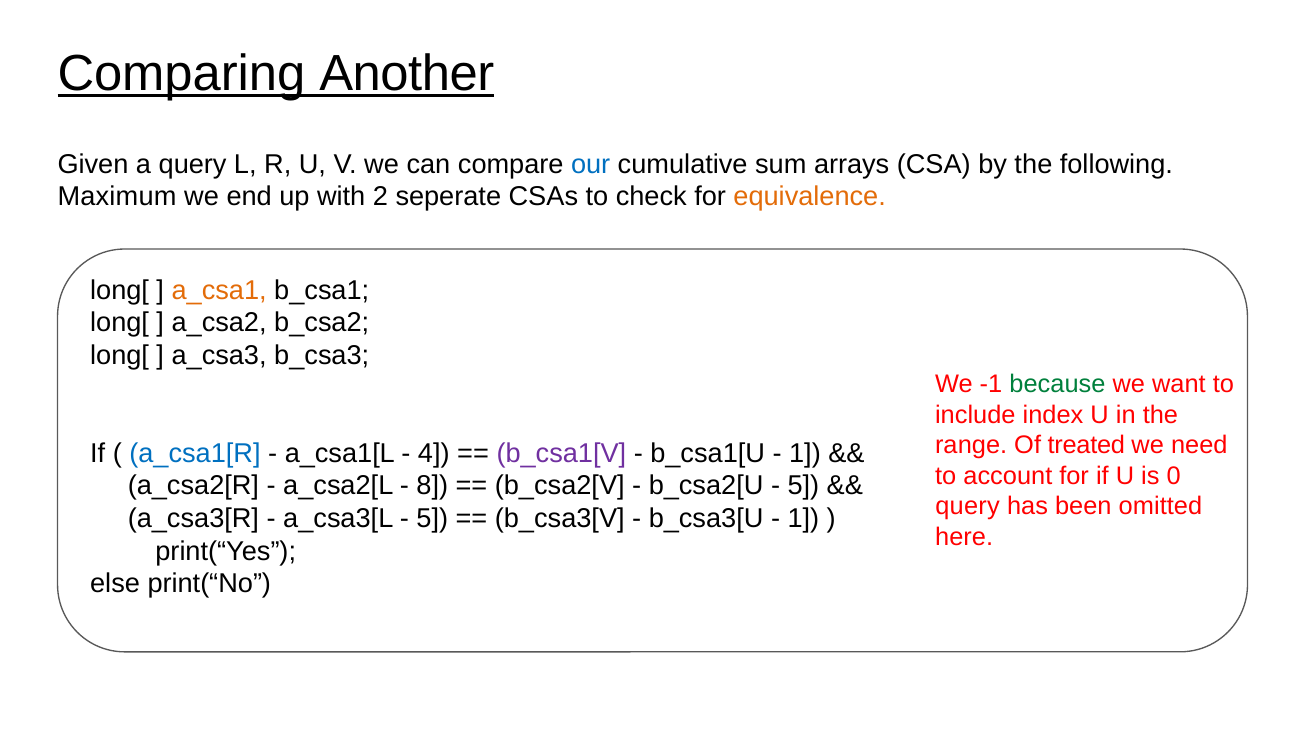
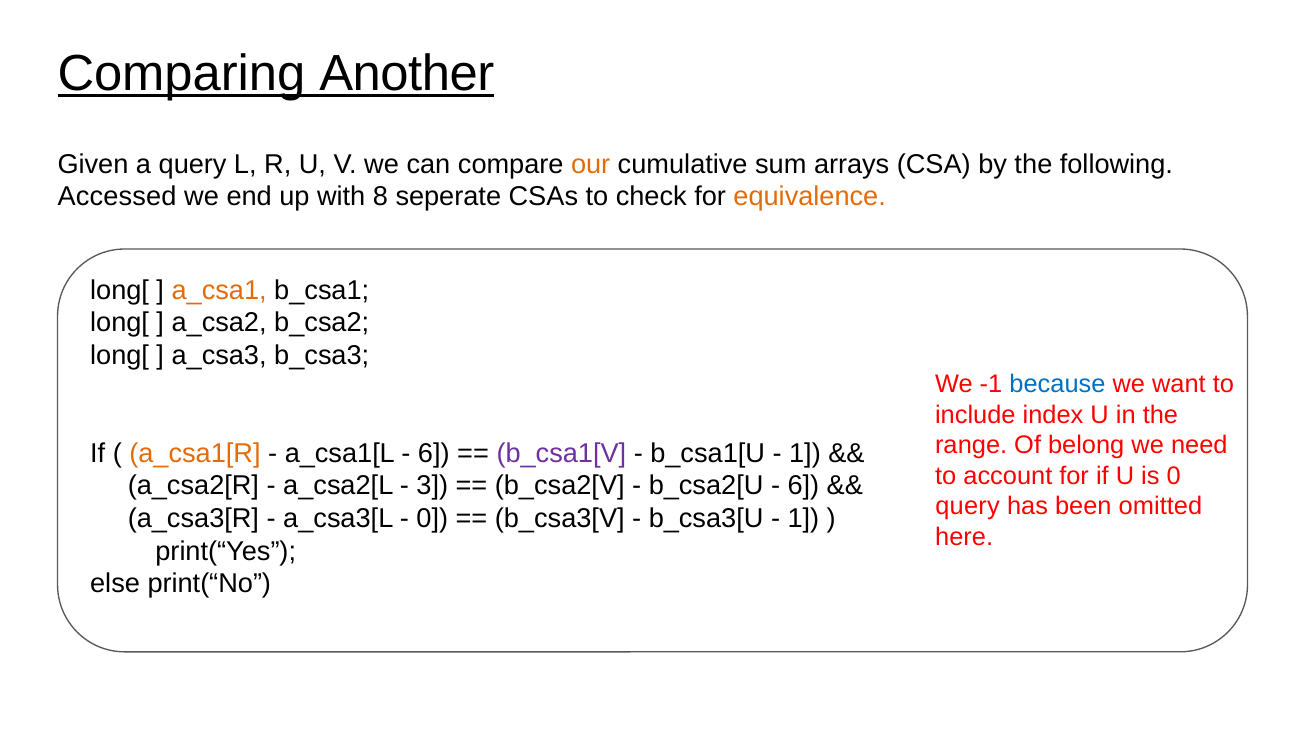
our colour: blue -> orange (591, 164)
Maximum: Maximum -> Accessed (117, 197)
2: 2 -> 8 (380, 197)
because colour: green -> blue (1057, 385)
treated: treated -> belong (1086, 445)
a_csa1[R colour: blue -> orange (195, 453)
4: 4 -> 6 (434, 453)
8: 8 -> 3 (432, 486)
5: 5 -> 6 (803, 486)
5: 5 -> 0 (432, 519)
